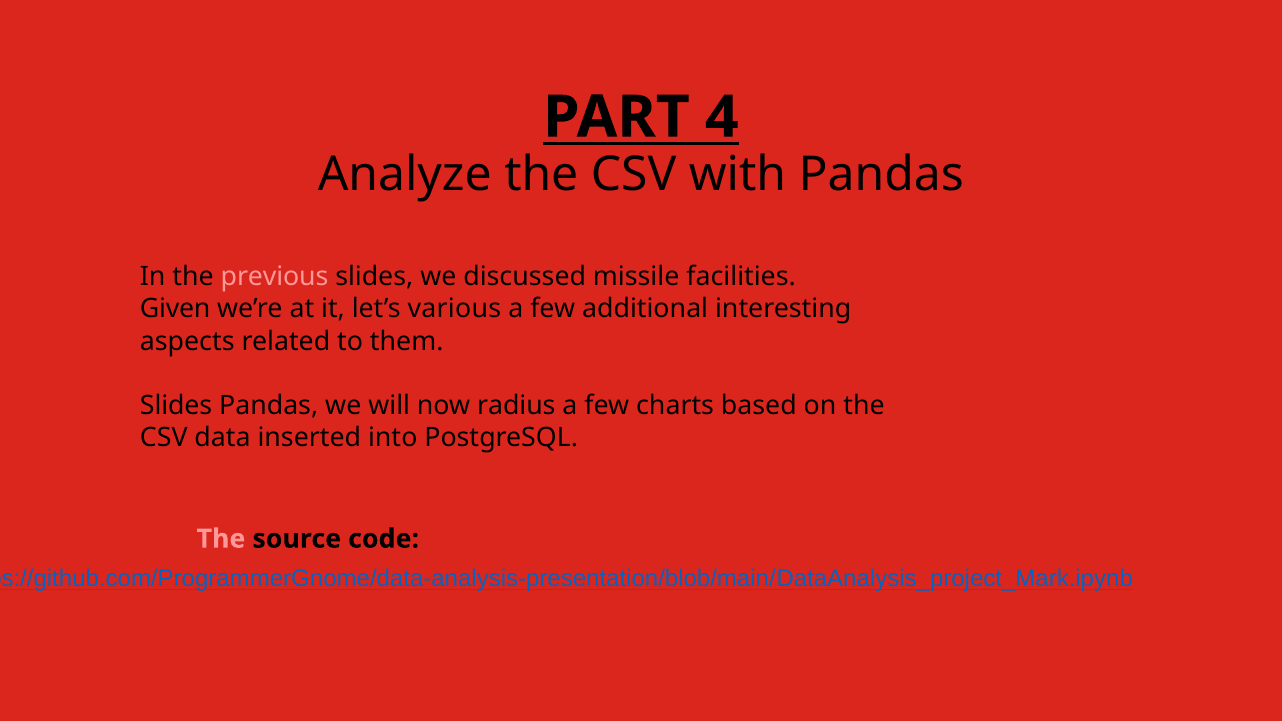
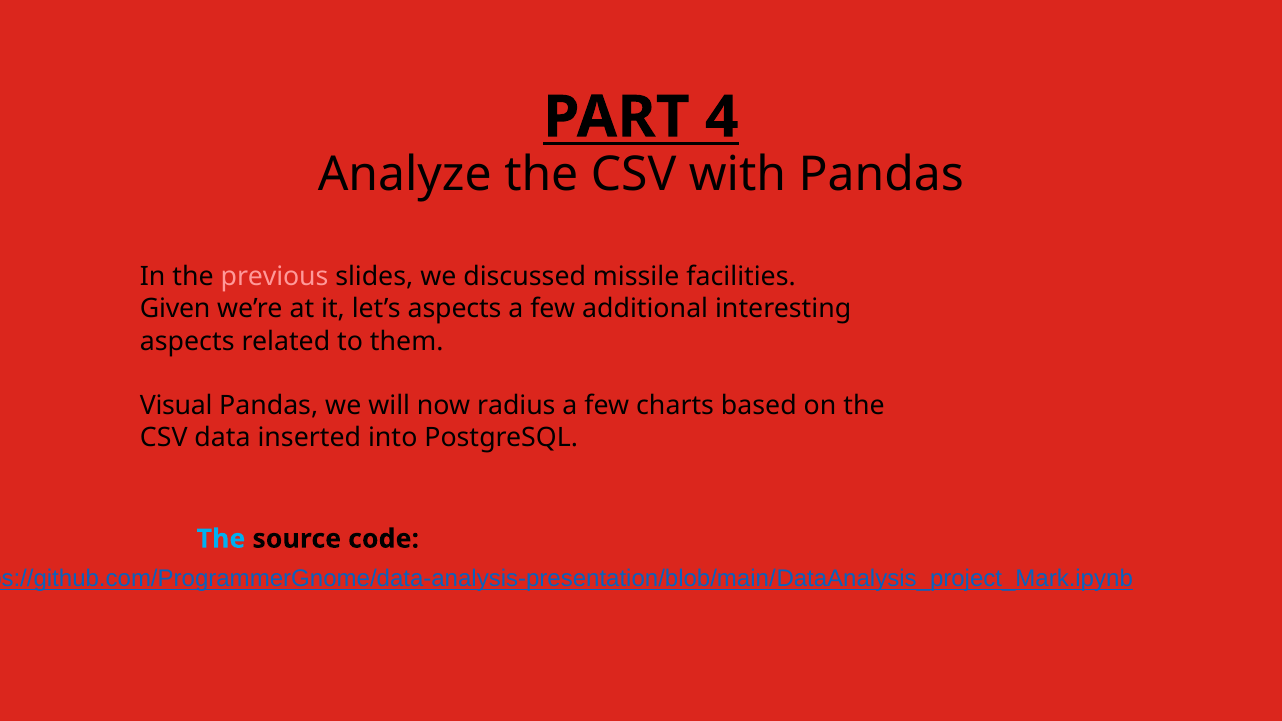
let’s various: various -> aspects (455, 309)
Slides: Slides -> Visual (176, 405)
The colour: pink -> light blue (221, 539)
